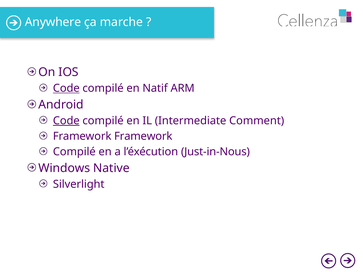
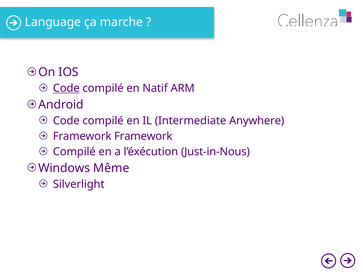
Anywhere: Anywhere -> Language (53, 22)
Code underline: present -> none (66, 121)
Comment: Comment -> Anywhere (257, 121)
Native: Native -> Même (111, 168)
